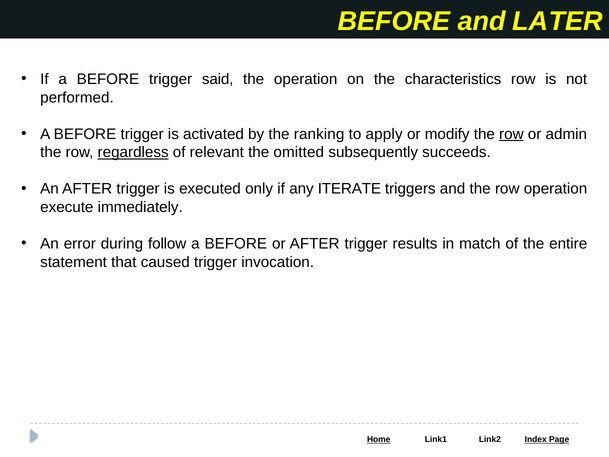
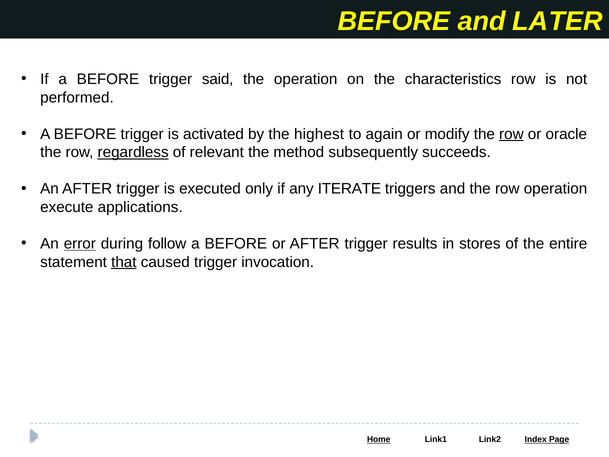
ranking: ranking -> highest (319, 134)
apply: apply -> again (384, 134)
admin: admin -> oracle (566, 134)
omitted: omitted -> method (299, 152)
immediately: immediately -> applications (140, 207)
error underline: none -> present (80, 244)
match: match -> stores (480, 244)
that underline: none -> present (124, 262)
